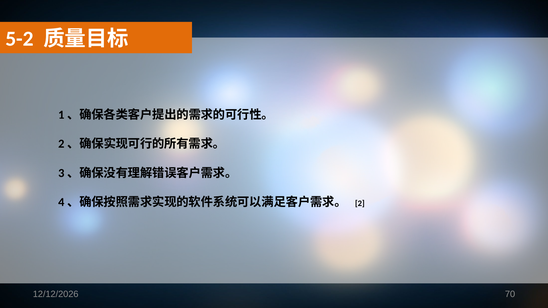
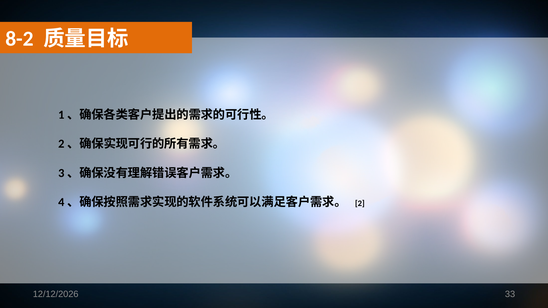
5-2: 5-2 -> 8-2 (19, 39)
70: 70 -> 33 (510, 295)
